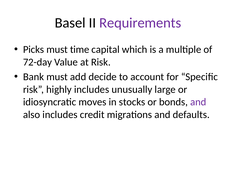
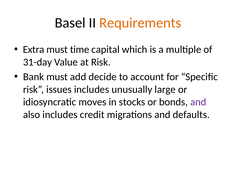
Requirements colour: purple -> orange (140, 23)
Picks: Picks -> Extra (34, 50)
72-day: 72-day -> 31-day (37, 62)
highly: highly -> issues (59, 89)
